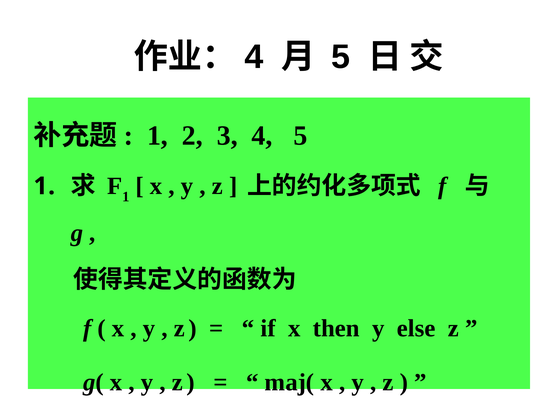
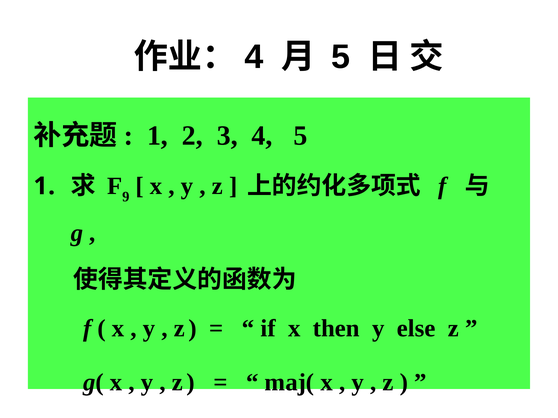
F 1: 1 -> 9 (126, 197)
